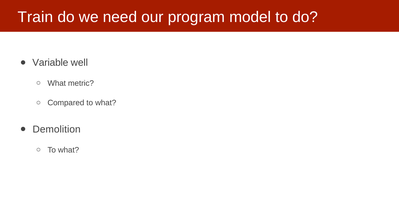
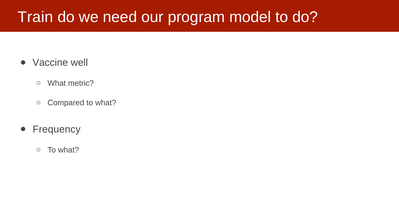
Variable: Variable -> Vaccine (50, 63)
Demolition: Demolition -> Frequency (57, 130)
